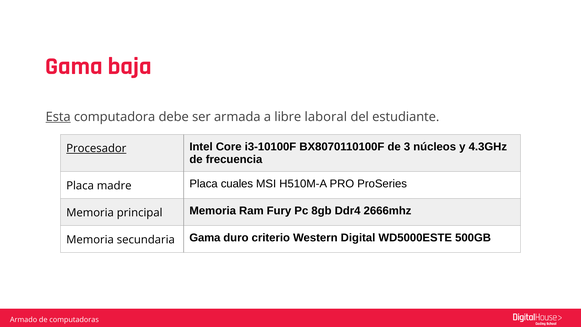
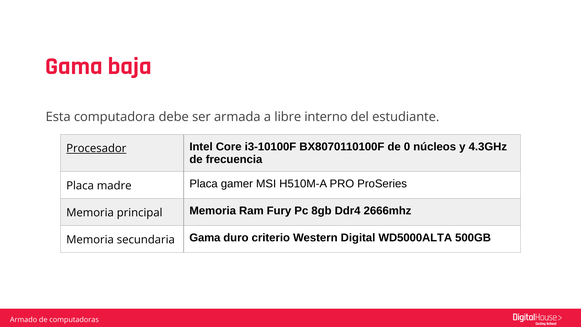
Esta underline: present -> none (58, 117)
laboral: laboral -> interno (326, 117)
3: 3 -> 0 (407, 147)
cuales: cuales -> gamer (237, 184)
WD5000ESTE: WD5000ESTE -> WD5000ALTA (415, 238)
